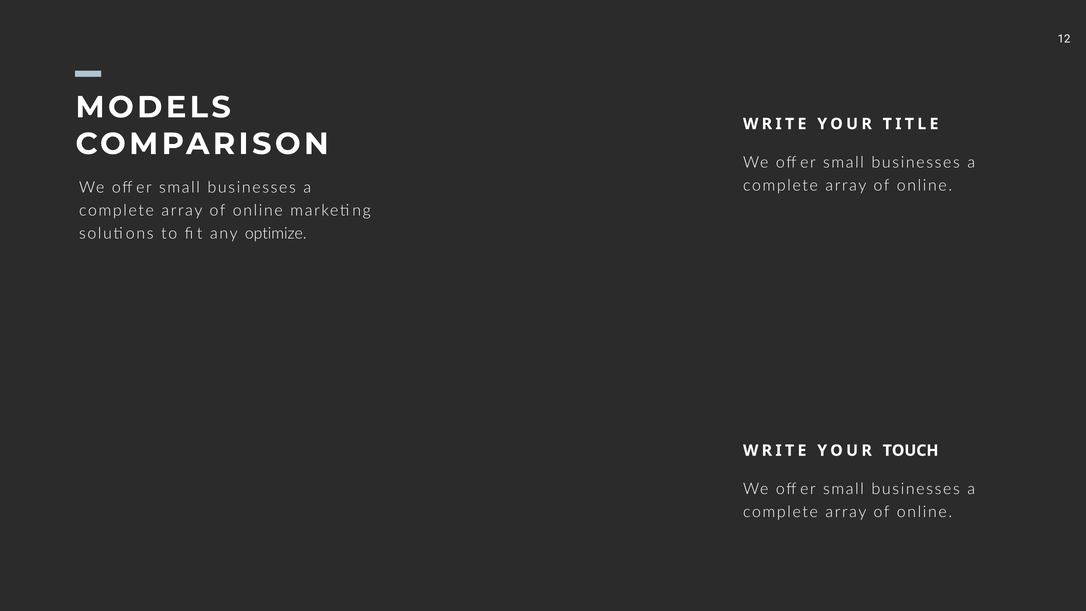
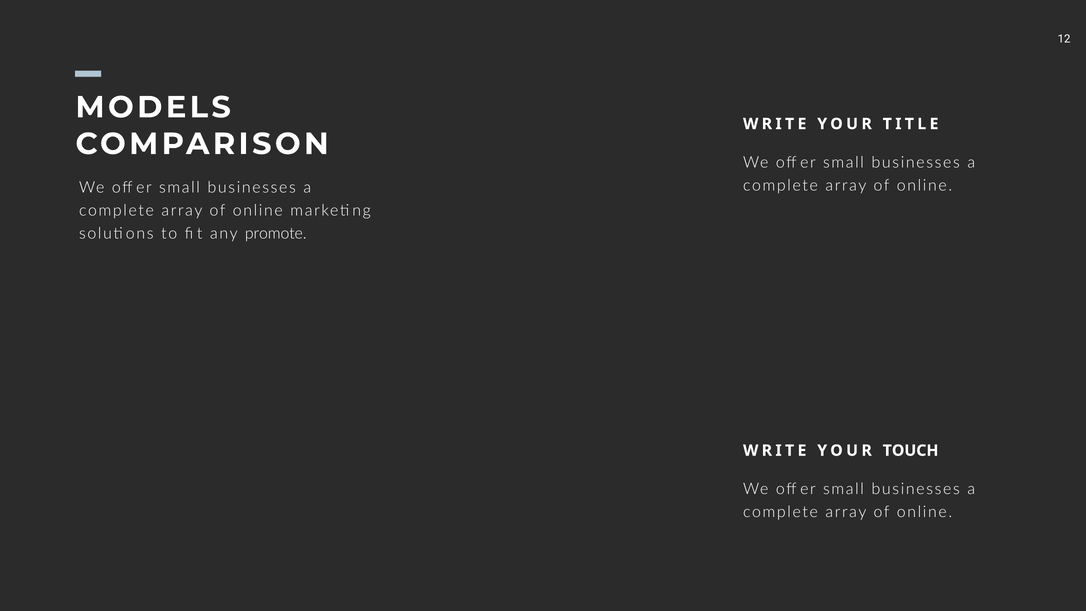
optimize: optimize -> promote (276, 234)
